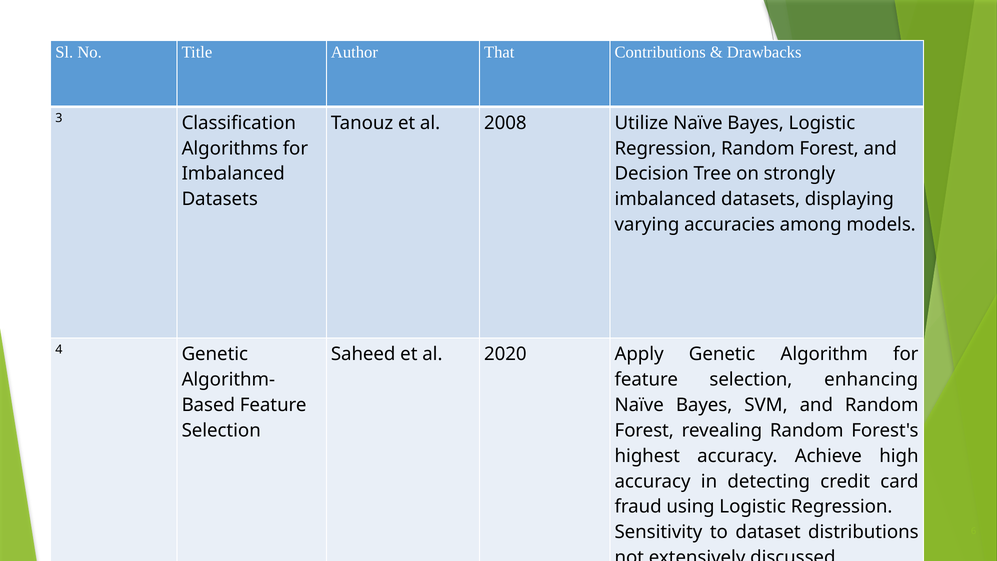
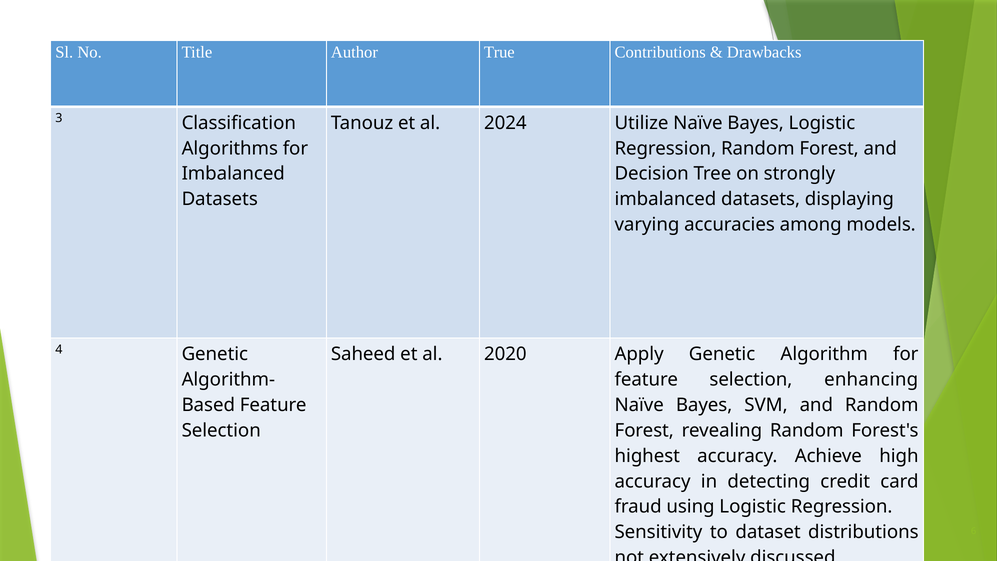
That: That -> True (499, 52)
2008: 2008 -> 2024 (505, 123)
